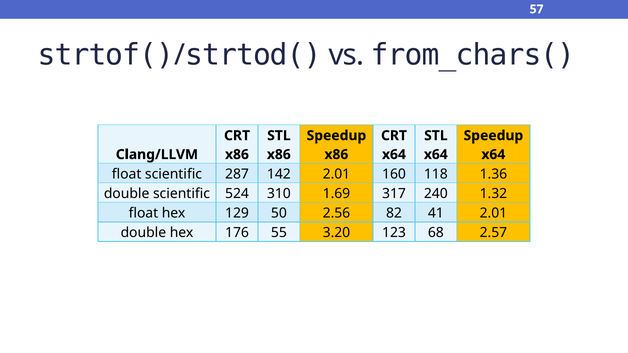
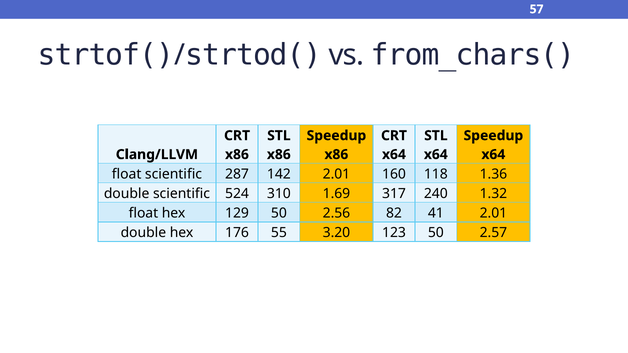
123 68: 68 -> 50 (436, 233)
